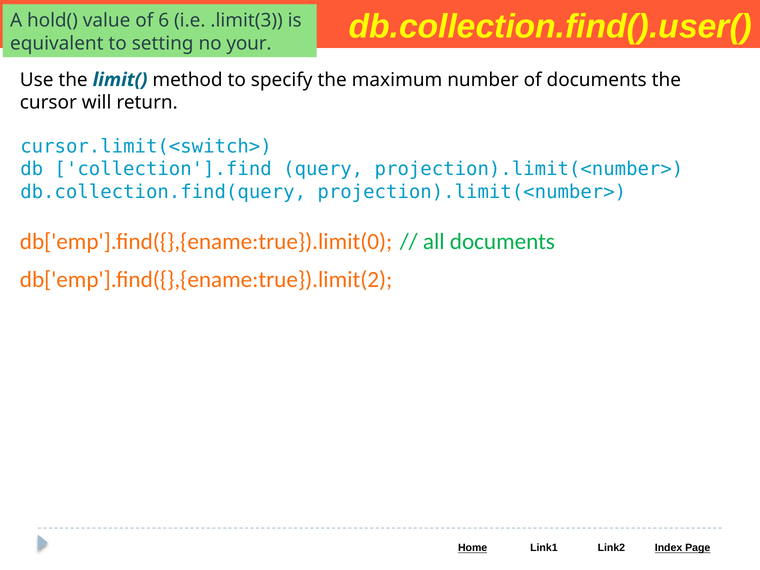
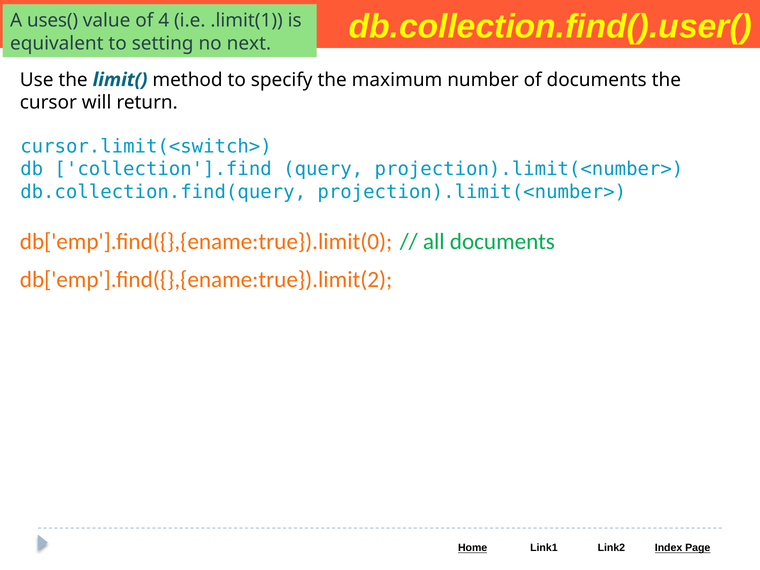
hold(: hold( -> uses( (53, 21)
6: 6 -> 4 (164, 21)
.limit(3: .limit(3 -> .limit(1 (247, 21)
your: your -> next (249, 43)
